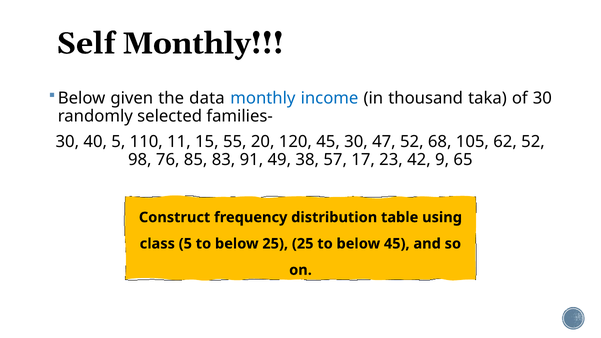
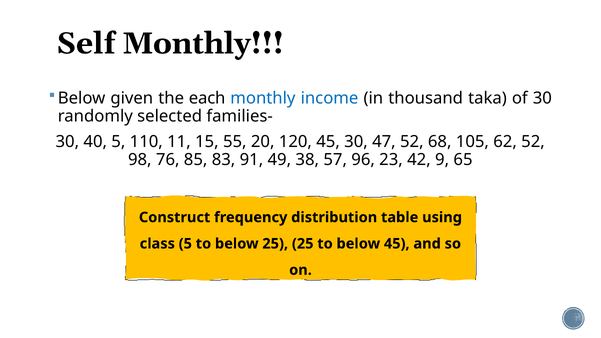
data: data -> each (207, 98)
17: 17 -> 96 (363, 160)
